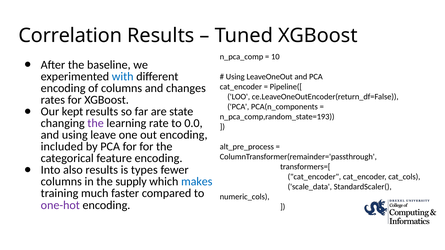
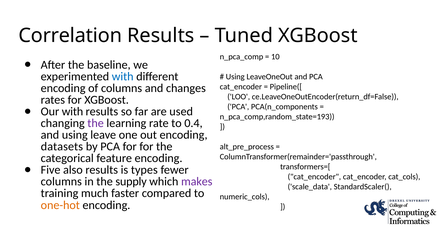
Our kept: kept -> with (72, 112)
state: state -> used (181, 112)
0.0: 0.0 -> 0.4 (193, 123)
included: included -> datasets (62, 147)
Into: Into -> Five (51, 170)
makes colour: blue -> purple (197, 182)
one-hot colour: purple -> orange (60, 205)
